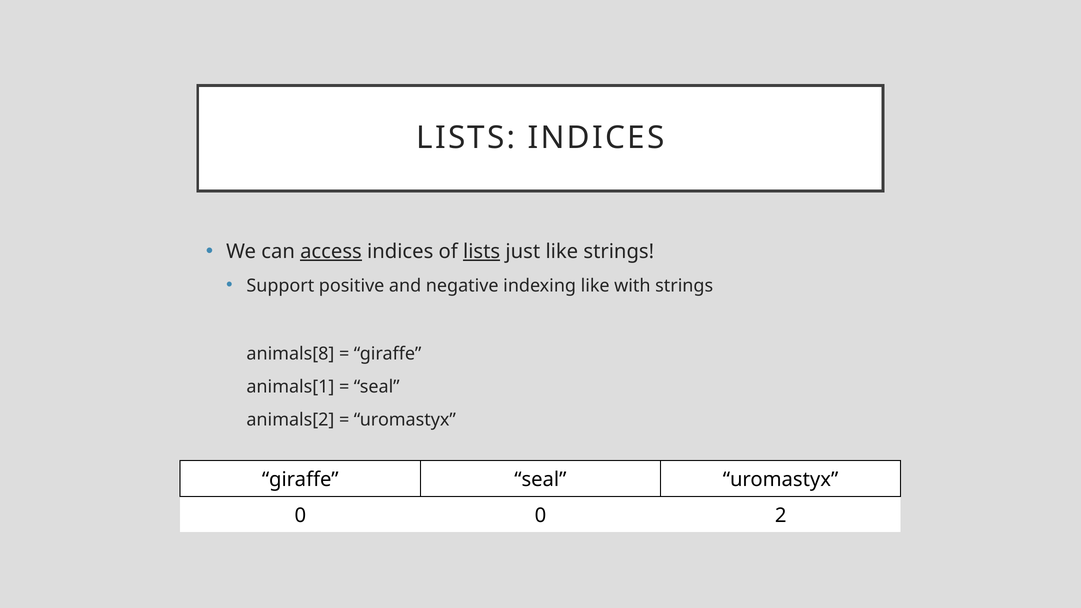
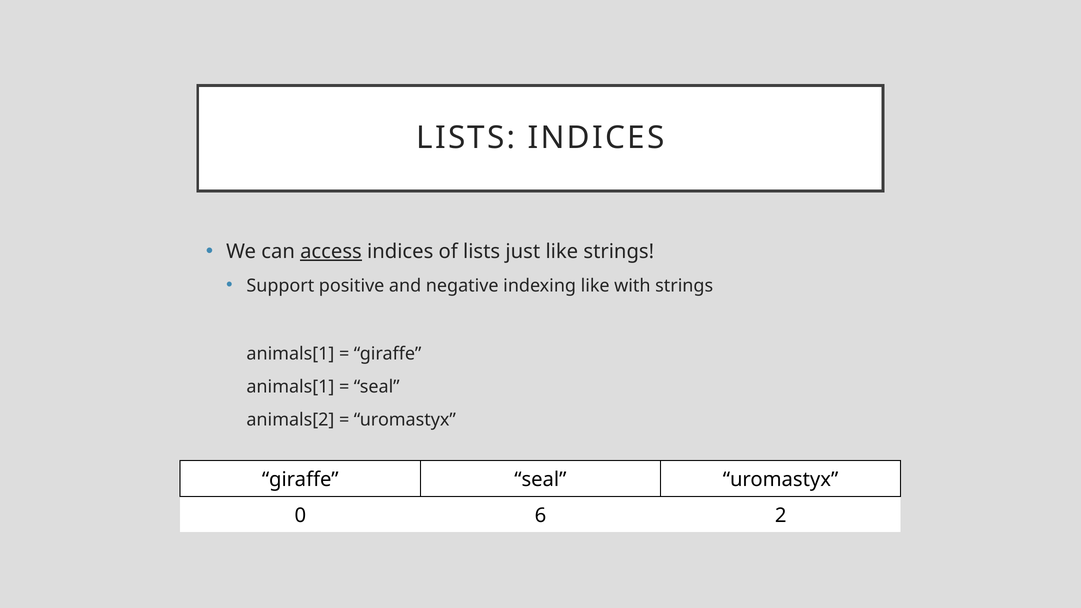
lists underline: present -> none (482, 252)
animals[8: animals[8 -> animals[1 (290, 354)
0 0: 0 -> 6 (541, 515)
